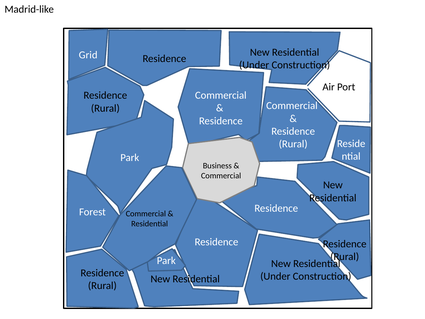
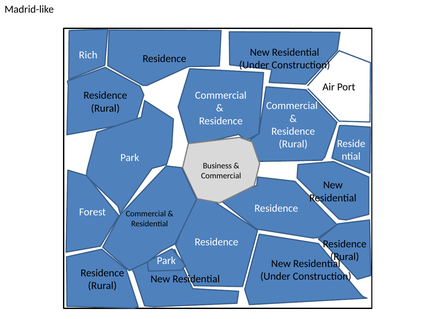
Grid: Grid -> Rich (88, 55)
